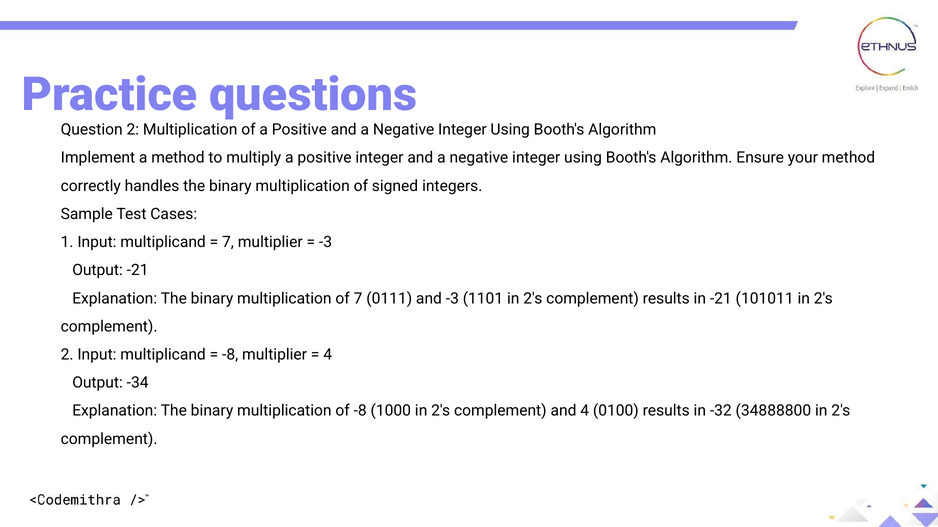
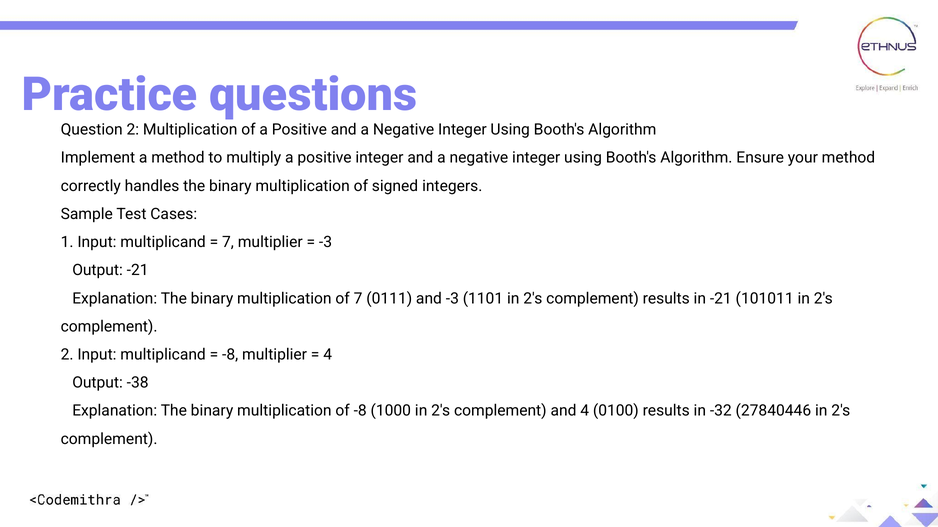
-34: -34 -> -38 (138, 383)
34888800: 34888800 -> 27840446 (773, 411)
